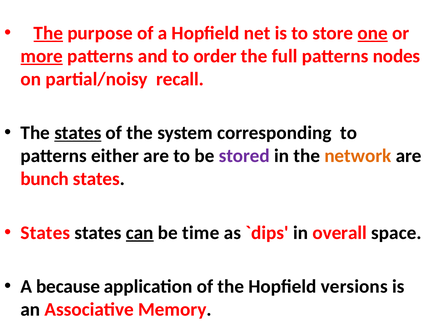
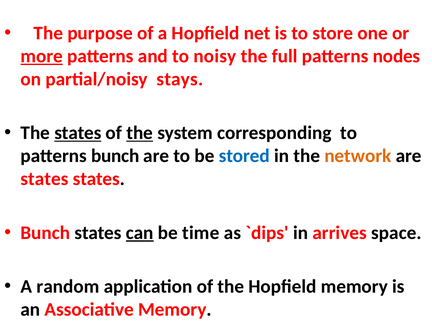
The underline: present -> none (48, 33)
one underline: present -> none (373, 33)
order: order -> noisy (215, 56)
recall: recall -> stays (180, 79)
the underline: none -> present (140, 133)
patterns either: either -> bunch (115, 156)
stored colour: purple -> blue (244, 156)
bunch: bunch -> states (45, 179)
States: States -> Bunch (45, 233)
overall: overall -> arrives (340, 233)
because: because -> random (68, 287)
Hopfield versions: versions -> memory (354, 287)
